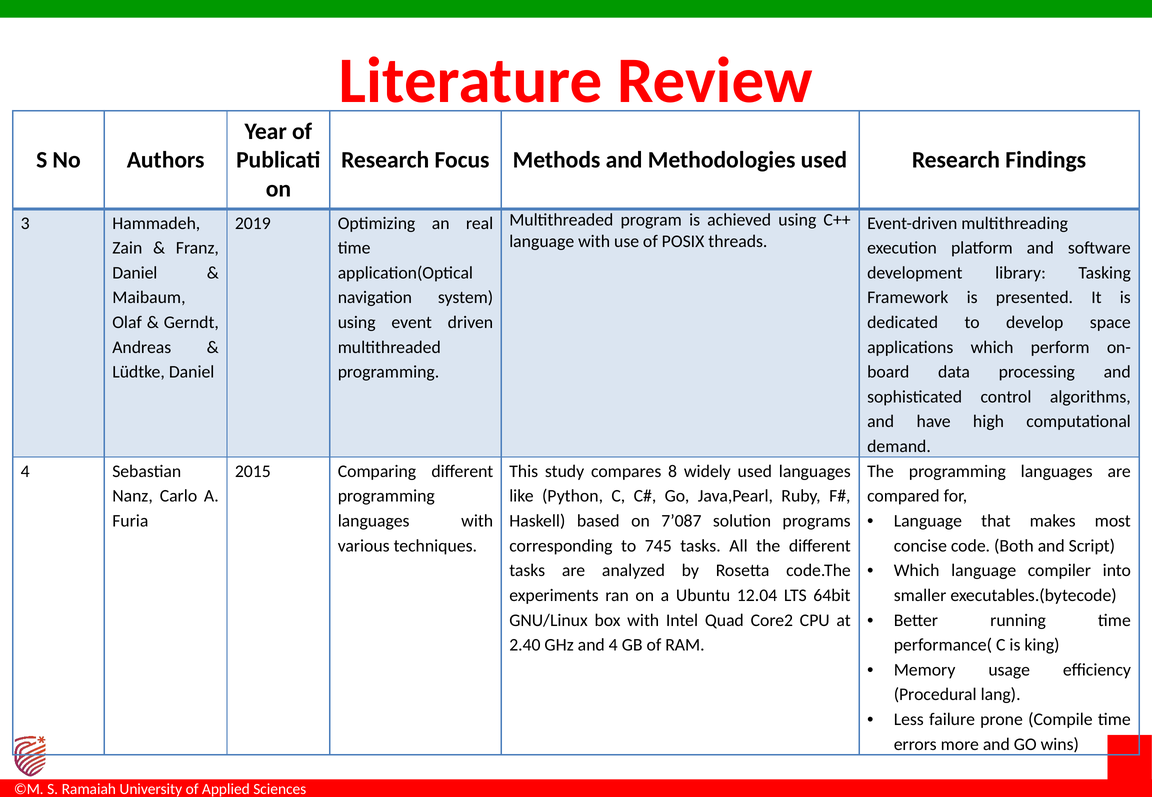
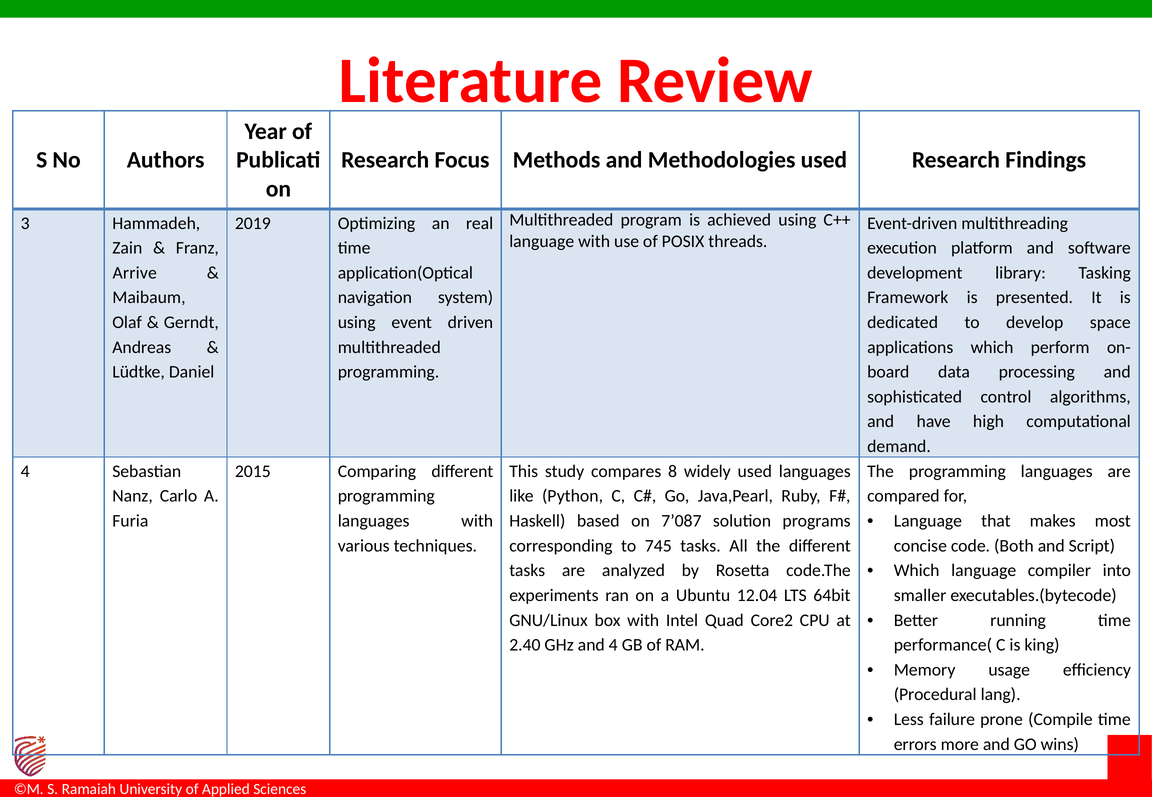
Daniel: Daniel -> Arrive (135, 273)
